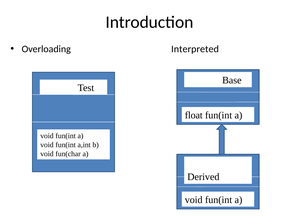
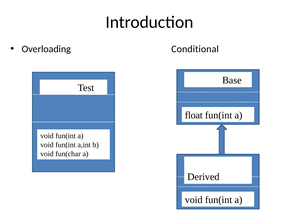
Interpreted: Interpreted -> Conditional (195, 49)
